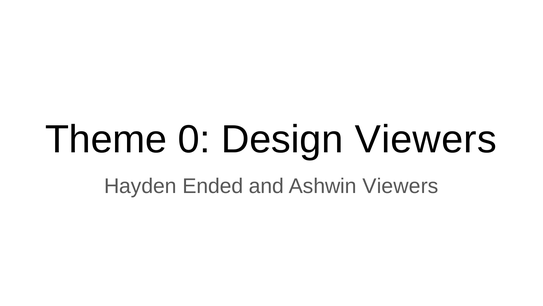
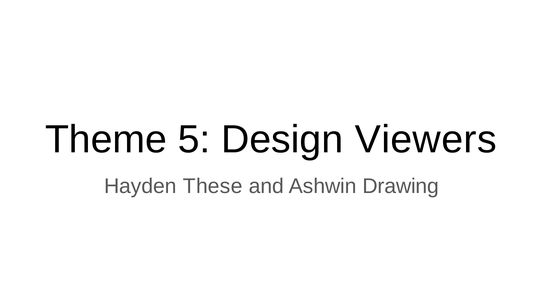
0: 0 -> 5 (194, 139)
Ended: Ended -> These (213, 186)
Ashwin Viewers: Viewers -> Drawing (401, 186)
